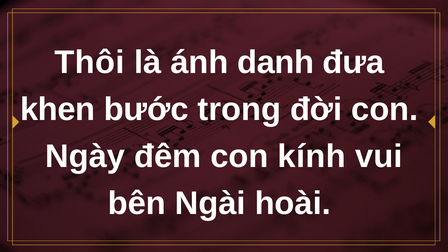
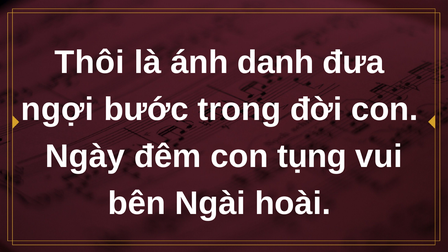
khen: khen -> ngợi (57, 109)
kính: kính -> tụng (312, 156)
